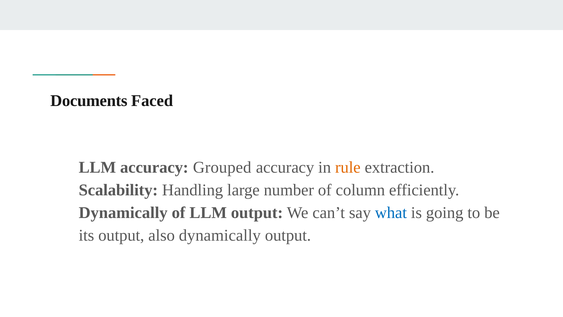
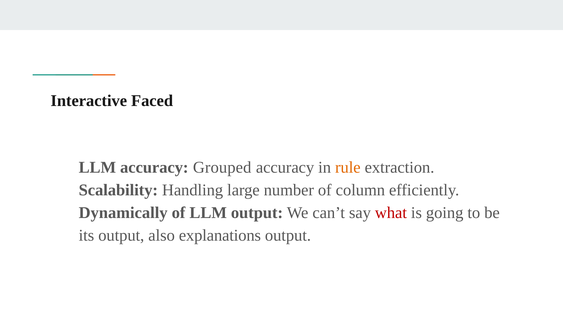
Documents: Documents -> Interactive (89, 101)
what colour: blue -> red (391, 213)
also dynamically: dynamically -> explanations (220, 235)
